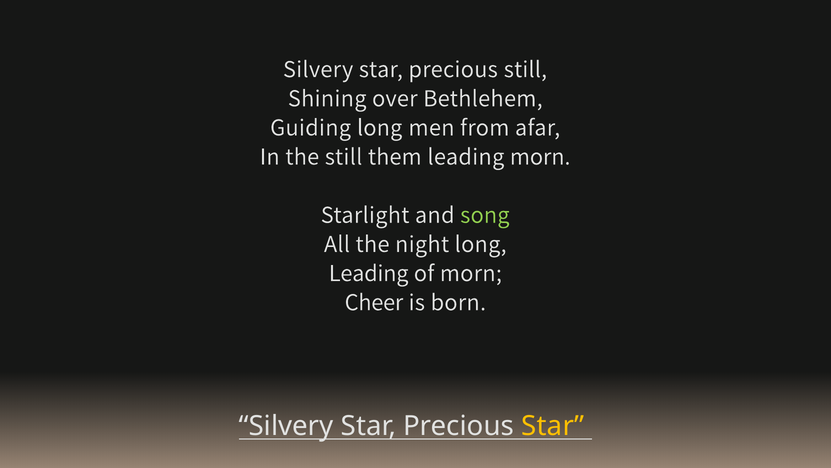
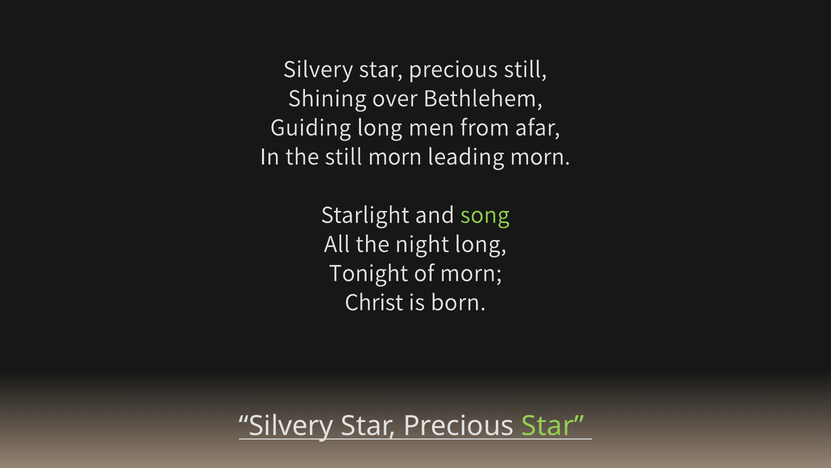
still them: them -> morn (395, 156)
Leading: Leading -> Tonight (369, 273)
Cheer: Cheer -> Christ (374, 302)
Star colour: yellow -> light green (553, 426)
